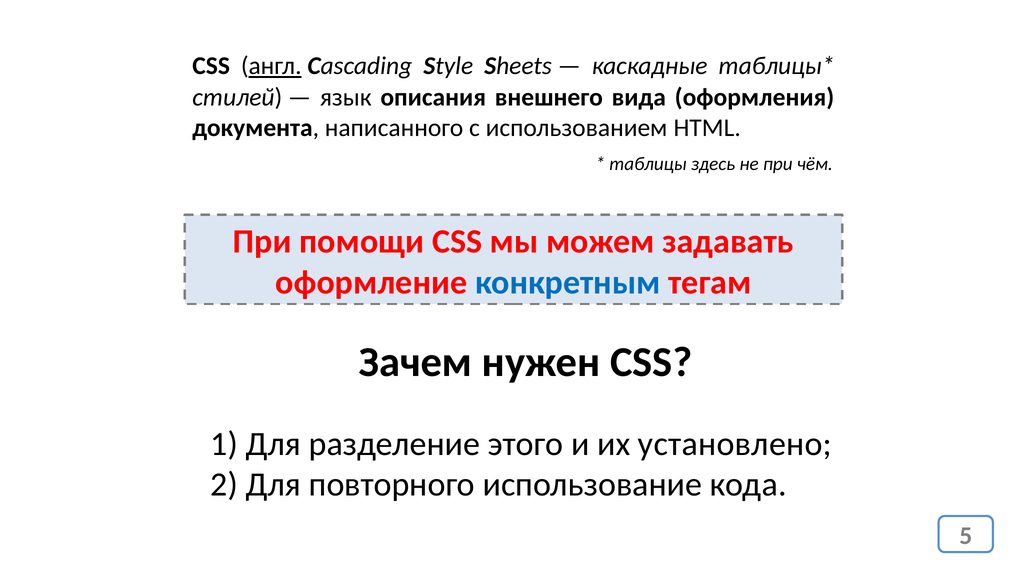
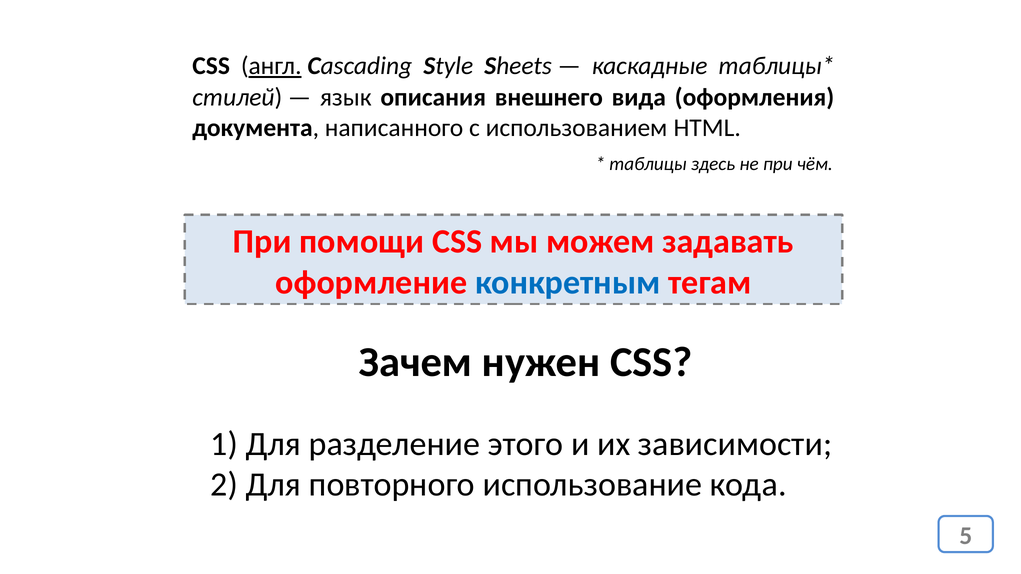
установлено: установлено -> зависимости (735, 444)
